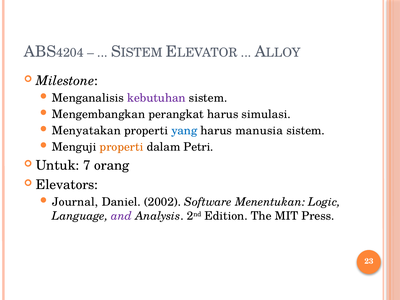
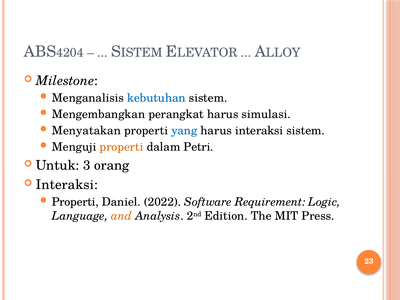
kebutuhan colour: purple -> blue (157, 98)
harus manusia: manusia -> interaksi (259, 131)
7: 7 -> 3 (87, 166)
Elevators: Elevators -> Interaksi (67, 185)
Journal: Journal -> Properti (75, 202)
2002: 2002 -> 2022 (163, 202)
Menentukan: Menentukan -> Requirement (270, 202)
and colour: purple -> orange (122, 216)
